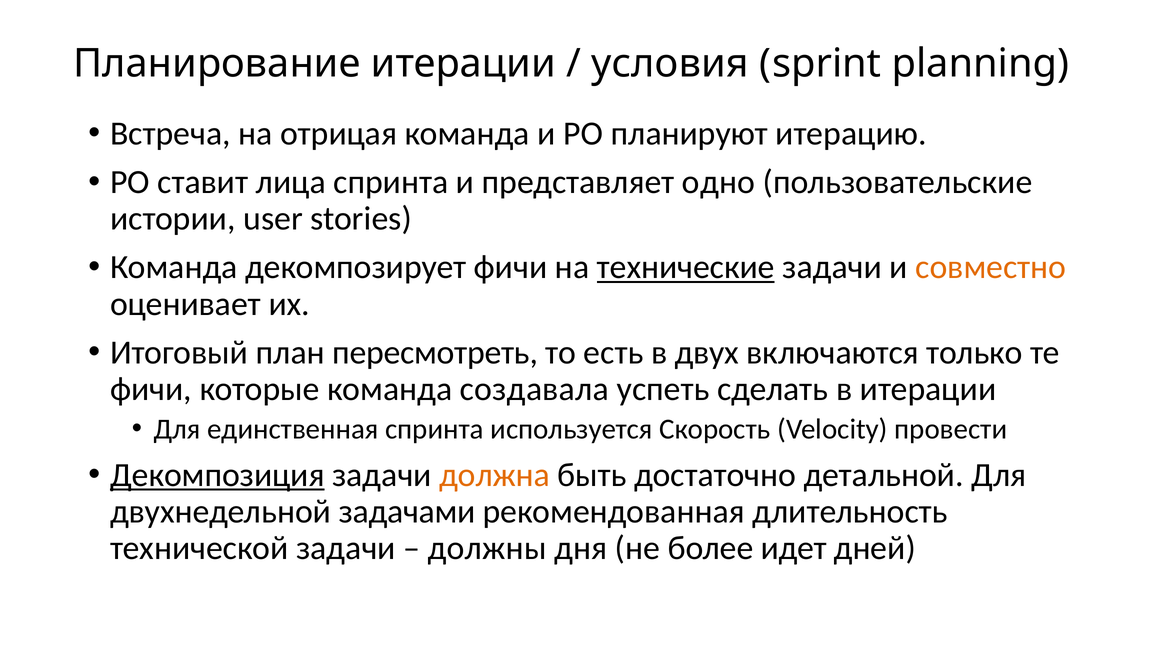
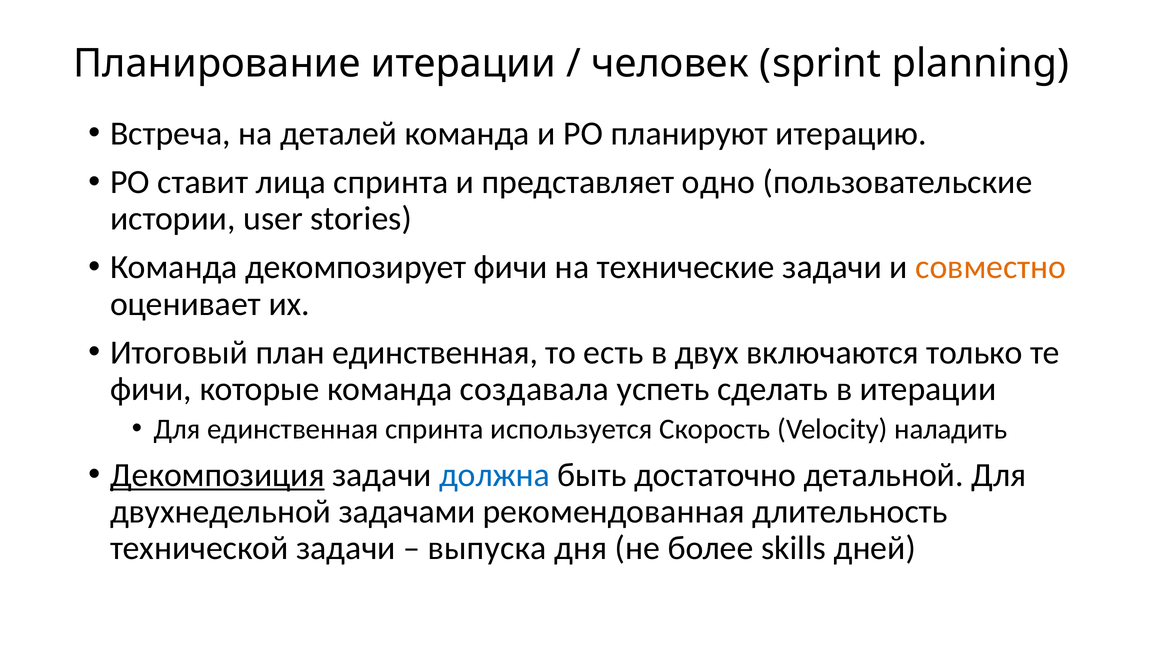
условия: условия -> человек (670, 64)
отрицая: отрицая -> деталей (339, 134)
технические underline: present -> none (686, 267)
план пересмотреть: пересмотреть -> единственная (435, 352)
провести: провести -> наладить (951, 429)
должна colour: orange -> blue (494, 475)
должны: должны -> выпуска (487, 548)
идет: идет -> skills (794, 548)
